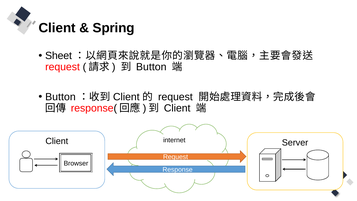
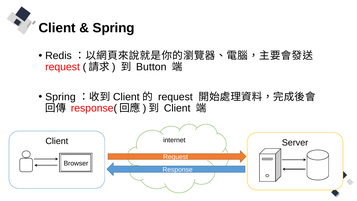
Sheet: Sheet -> Redis (58, 56)
Button: Button -> Spring (60, 97)
